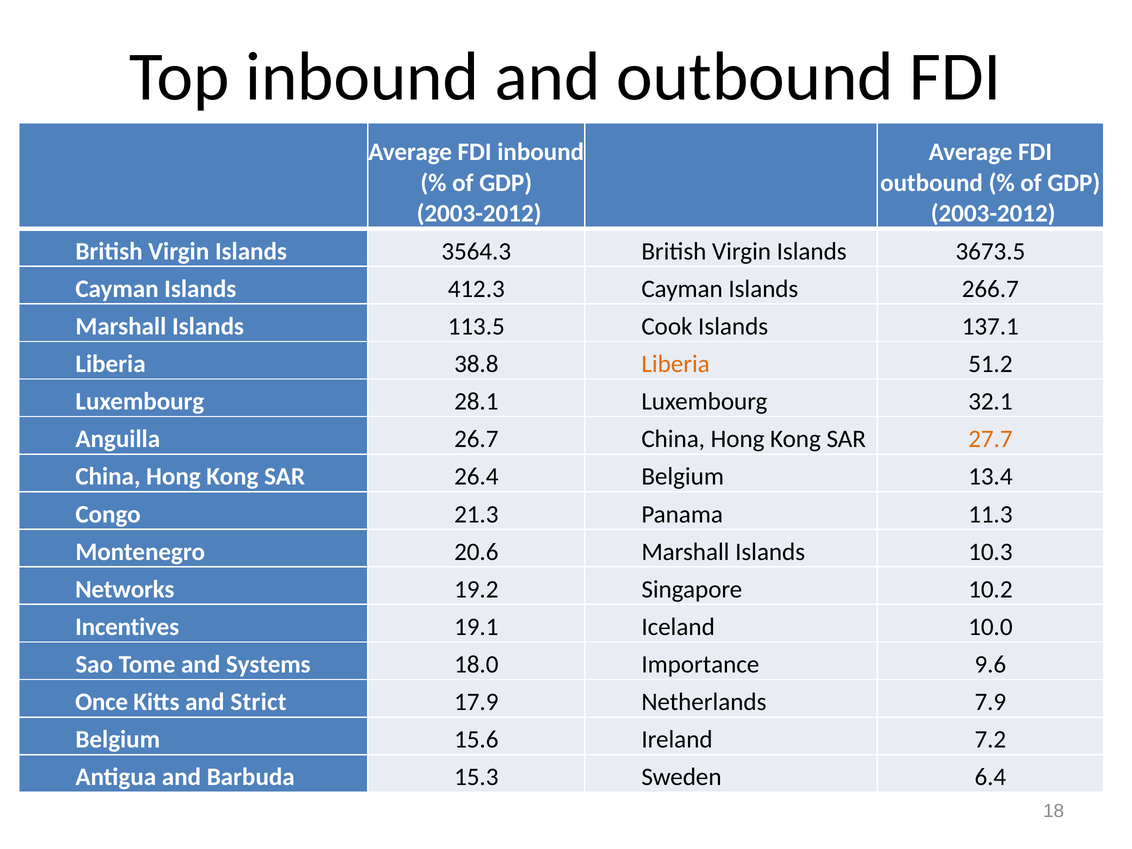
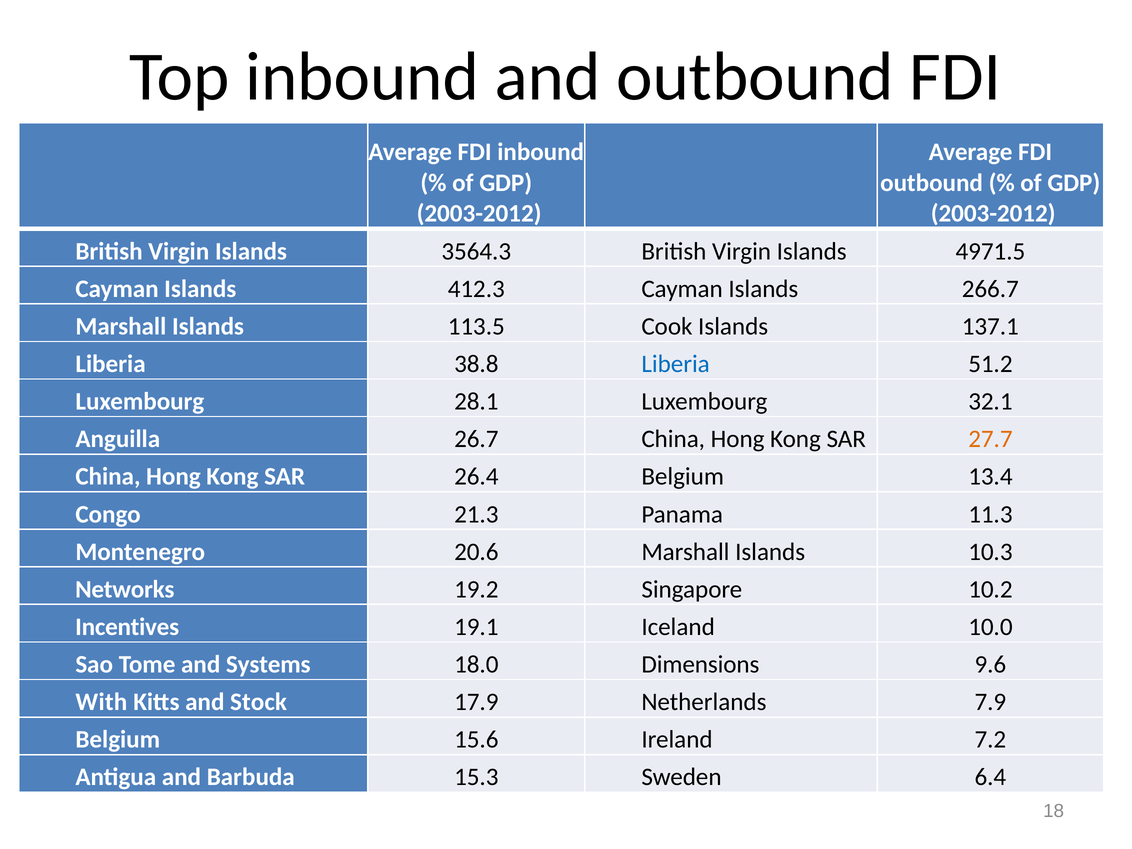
3673.5: 3673.5 -> 4971.5 (990, 251)
Liberia colour: orange -> blue (676, 364)
Importance: Importance -> Dimensions (700, 664)
Once: Once -> With (101, 702)
Strict: Strict -> Stock (259, 702)
